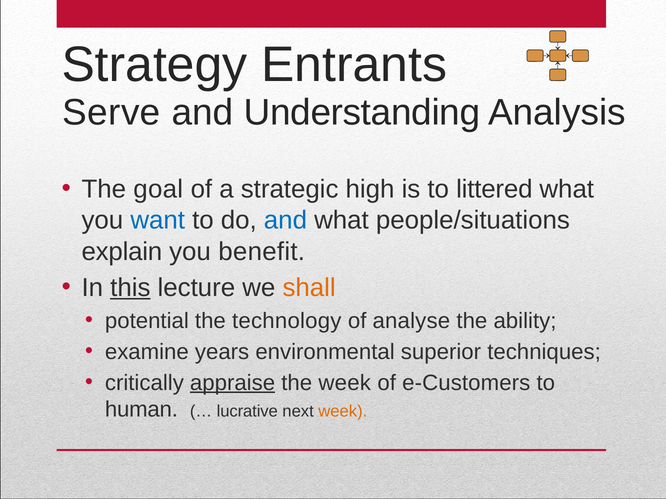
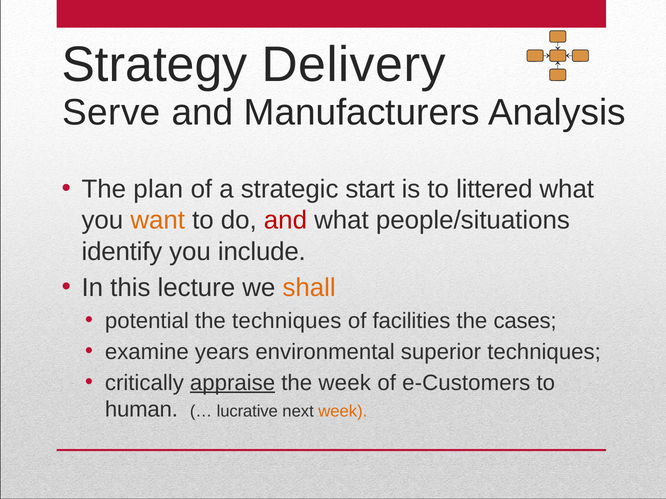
Entrants: Entrants -> Delivery (354, 65)
Understanding: Understanding -> Manufacturers (362, 113)
goal: goal -> plan (158, 190)
high: high -> start (370, 190)
want colour: blue -> orange (158, 221)
and colour: blue -> red (285, 221)
explain: explain -> identify (122, 252)
benefit: benefit -> include (262, 252)
this underline: present -> none (130, 288)
the technology: technology -> techniques (287, 321)
analyse: analyse -> facilities (412, 321)
ability: ability -> cases (525, 321)
